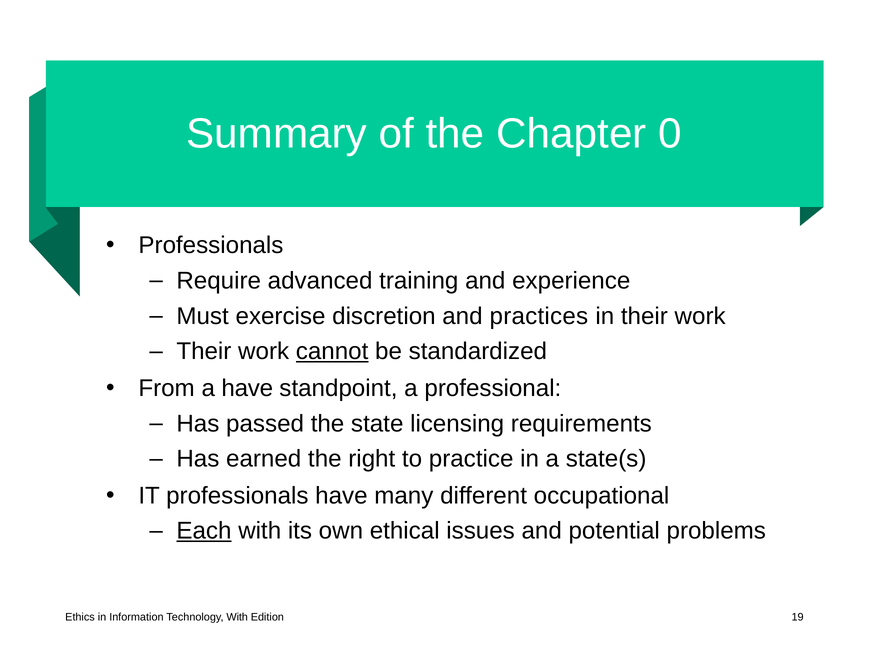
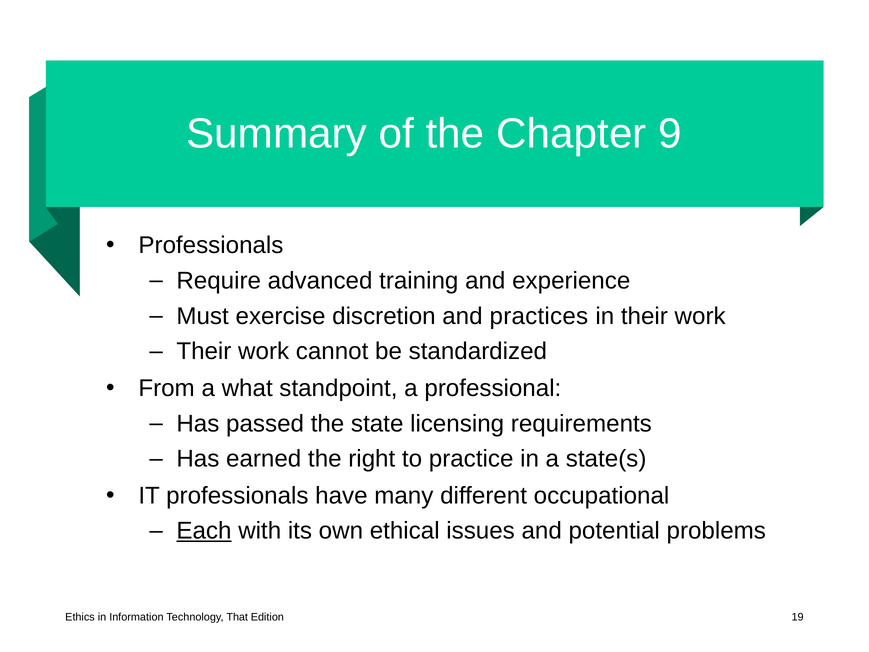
0: 0 -> 9 (670, 134)
cannot underline: present -> none (332, 351)
a have: have -> what (247, 388)
Technology With: With -> That (237, 617)
